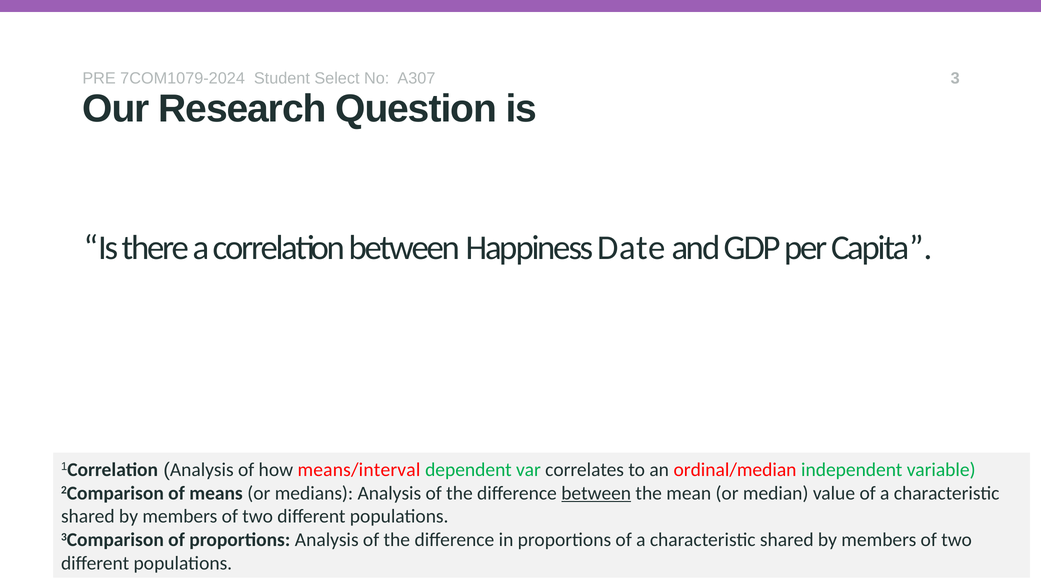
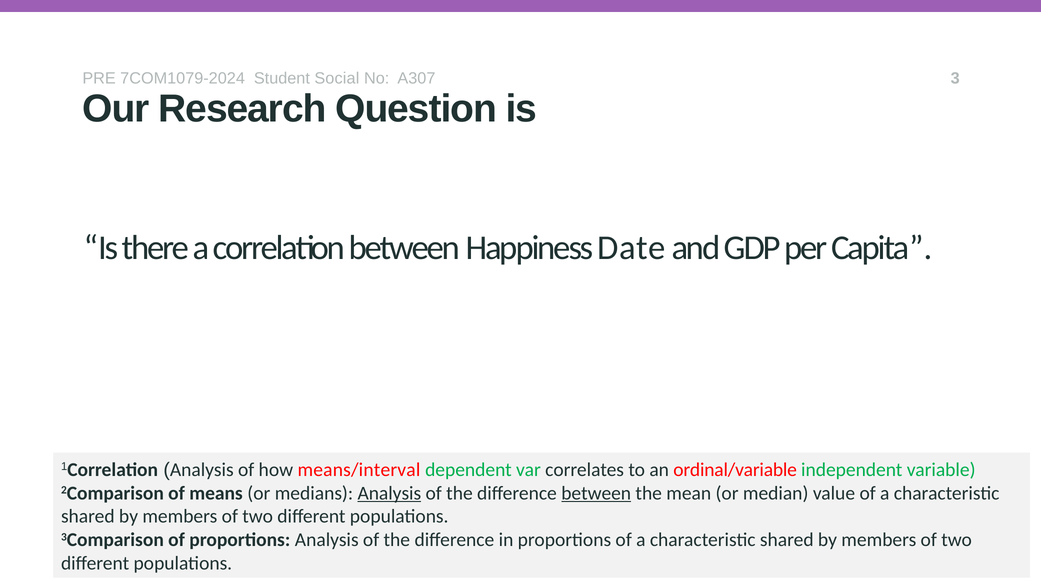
Select: Select -> Social (337, 78)
ordinal/median: ordinal/median -> ordinal/variable (735, 469)
Analysis underline: none -> present (389, 493)
